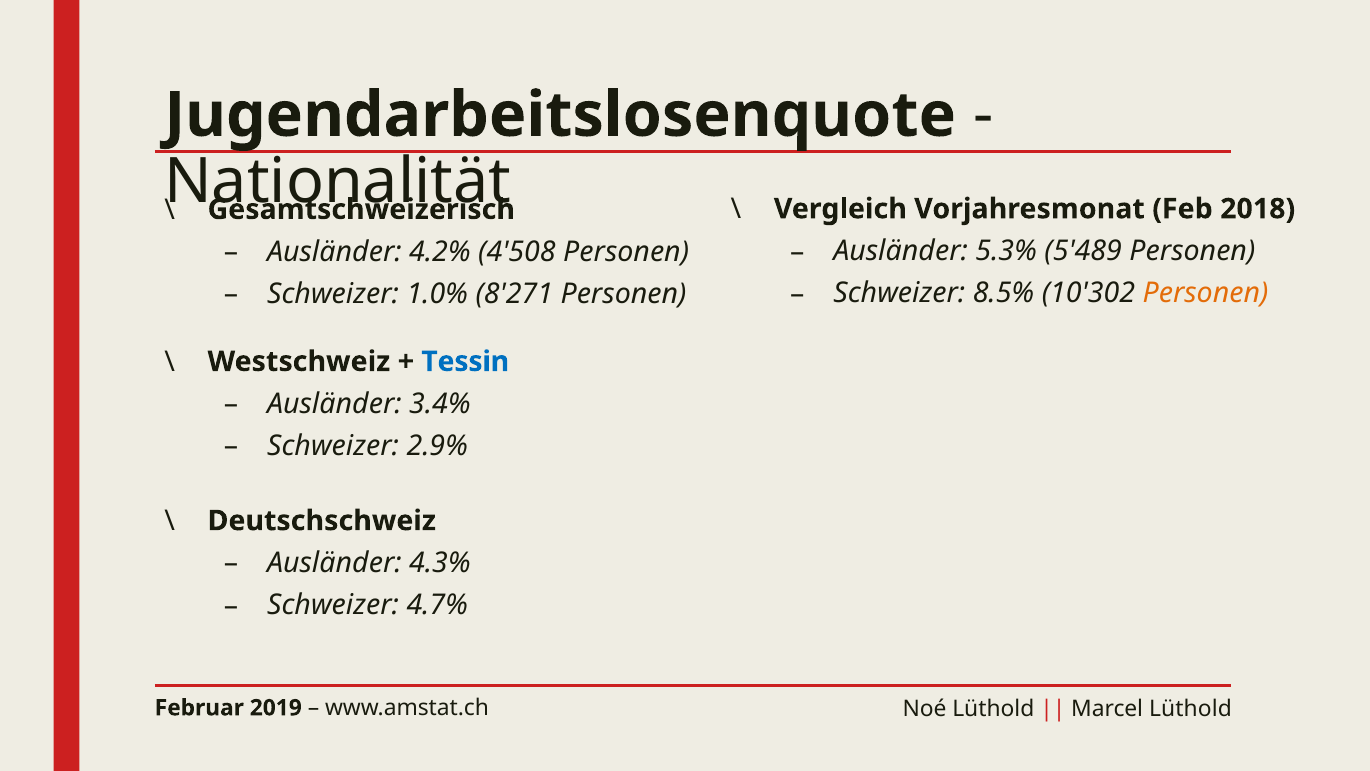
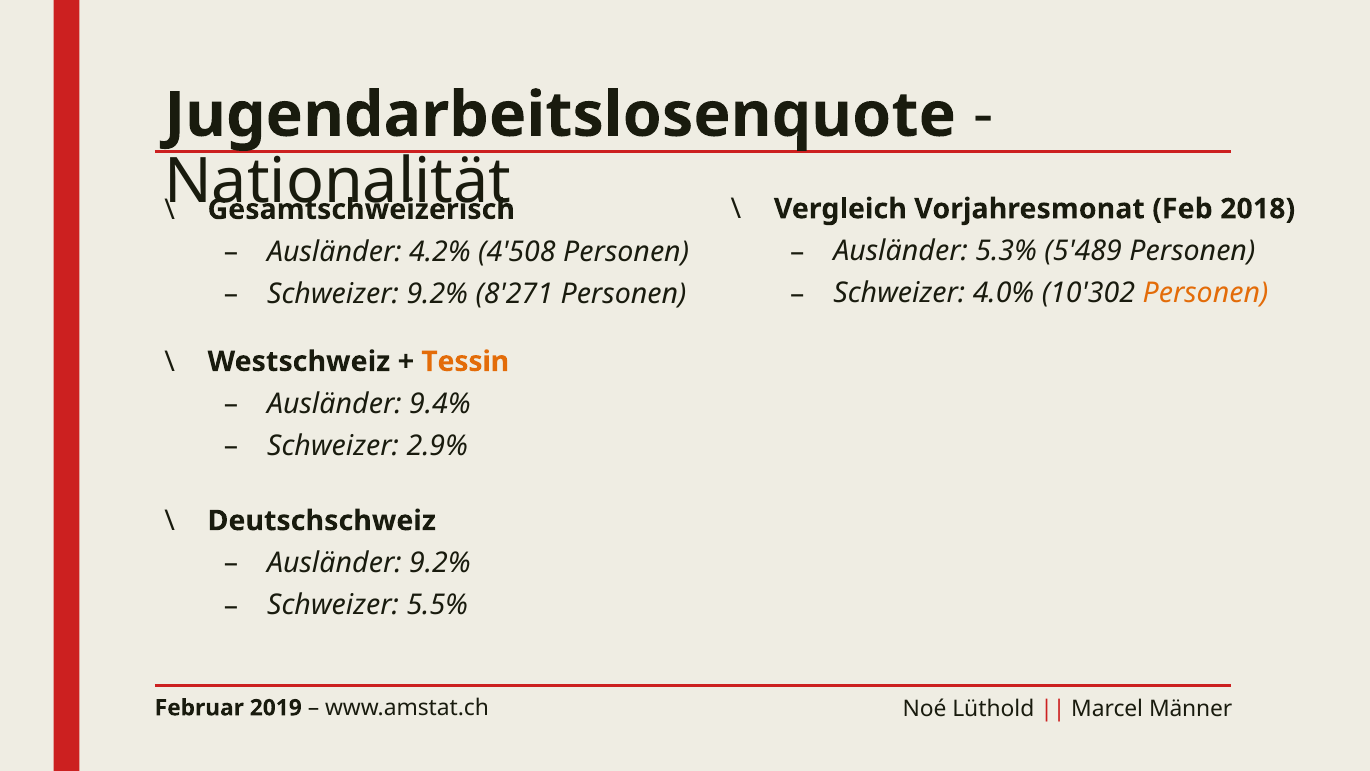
8.5%: 8.5% -> 4.0% (1004, 293)
Schweizer 1.0%: 1.0% -> 9.2% (437, 294)
Tessin colour: blue -> orange (465, 361)
3.4%: 3.4% -> 9.4% (440, 404)
Ausländer 4.3%: 4.3% -> 9.2% (440, 563)
4.7%: 4.7% -> 5.5% (437, 605)
Marcel Lüthold: Lüthold -> Männer (1191, 709)
